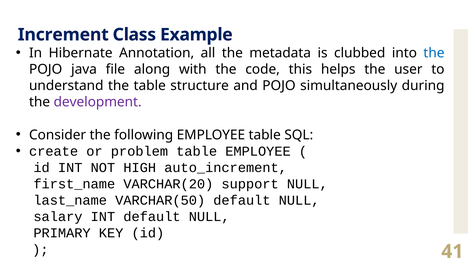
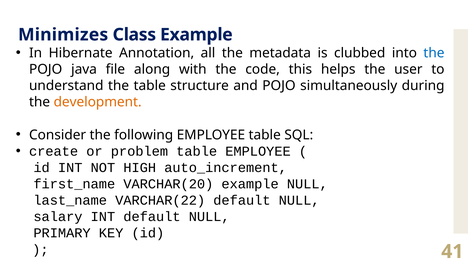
Increment: Increment -> Minimizes (63, 35)
development colour: purple -> orange (98, 102)
VARCHAR(20 support: support -> example (250, 184)
VARCHAR(50: VARCHAR(50 -> VARCHAR(22 (160, 201)
